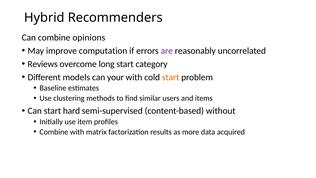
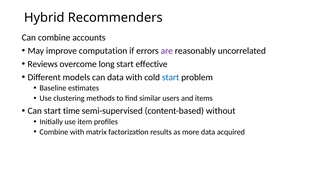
opinions: opinions -> accounts (89, 37)
category: category -> effective (152, 64)
can your: your -> data (115, 77)
start colour: orange -> blue (171, 77)
hard: hard -> time (71, 111)
